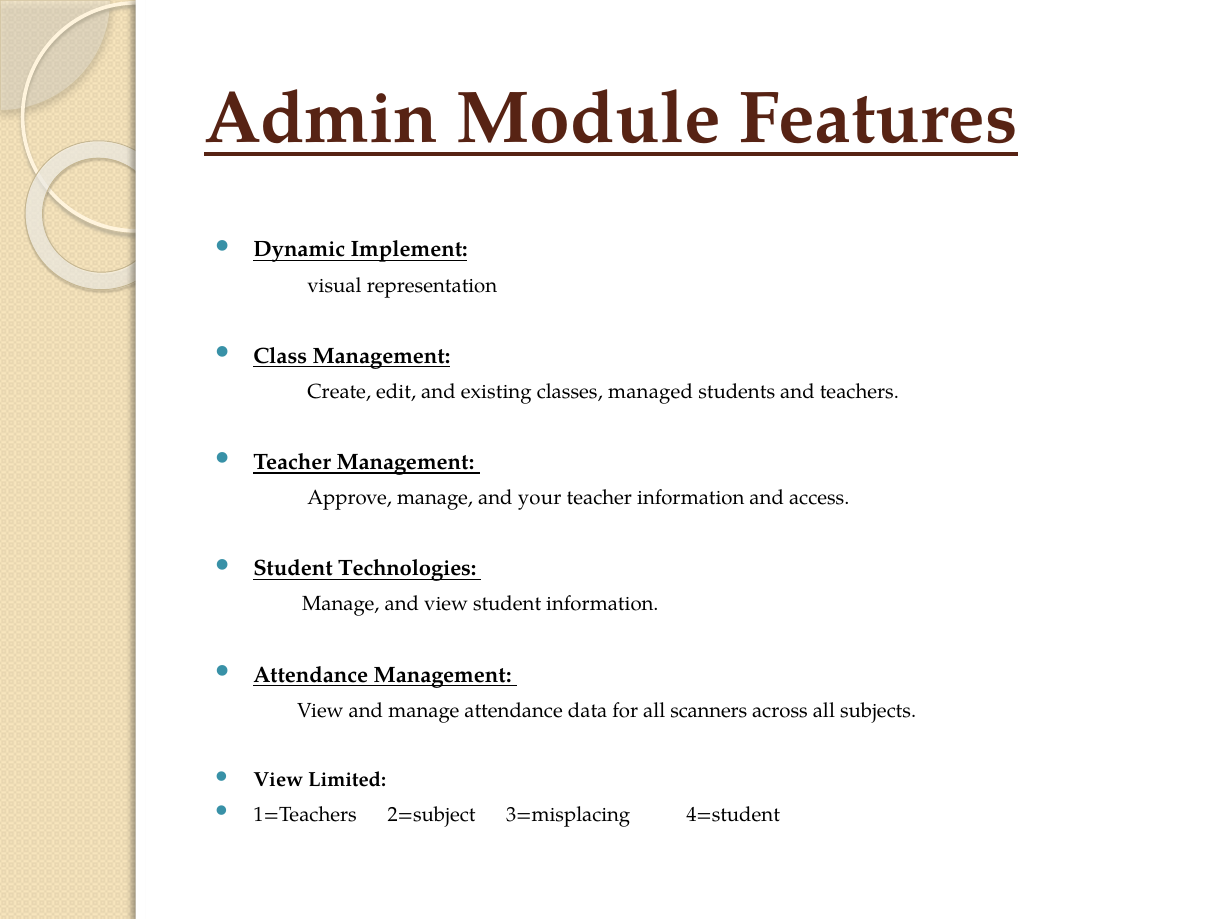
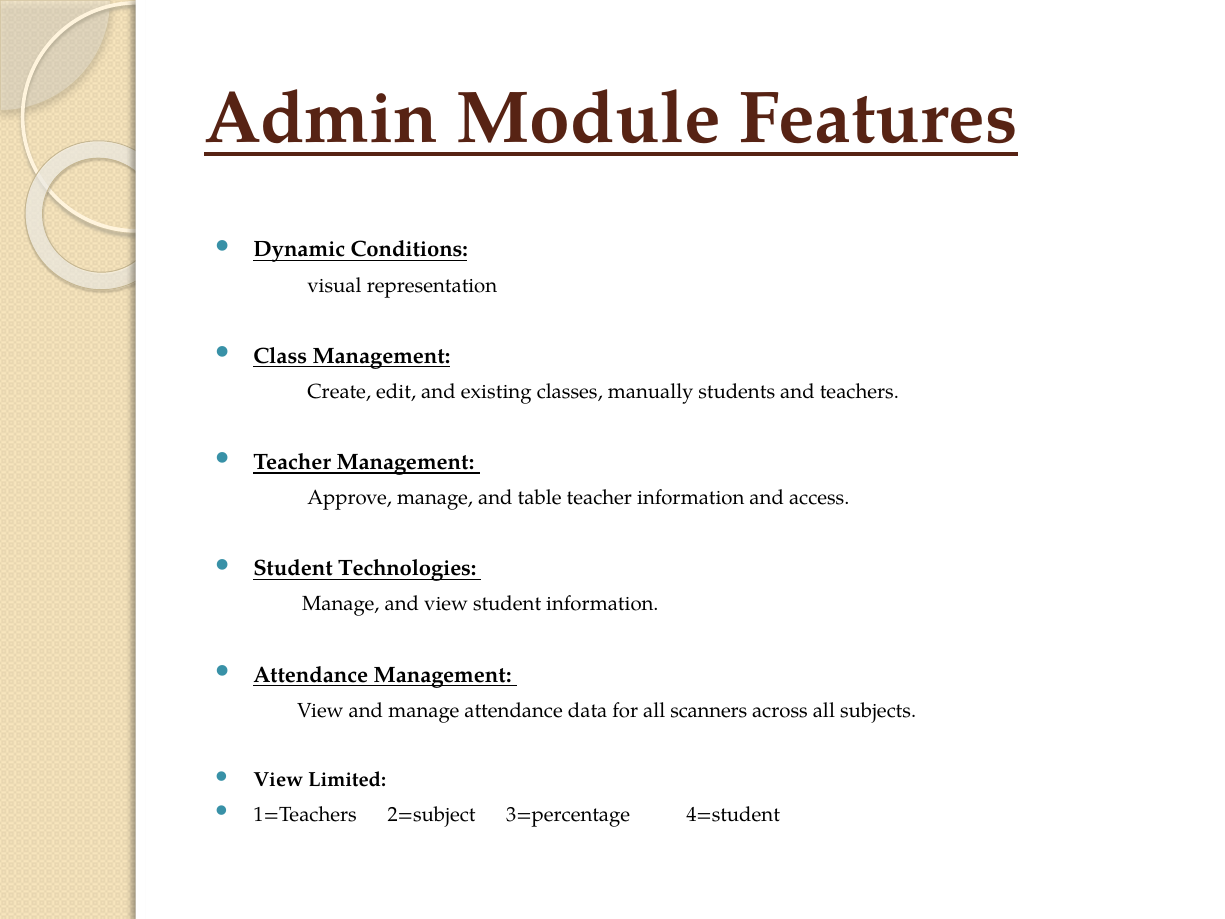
Implement: Implement -> Conditions (409, 250)
managed: managed -> manually (651, 391)
your: your -> table (540, 498)
3=misplacing: 3=misplacing -> 3=percentage (568, 814)
